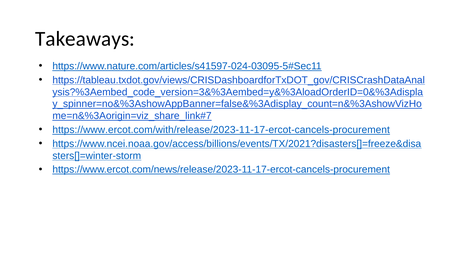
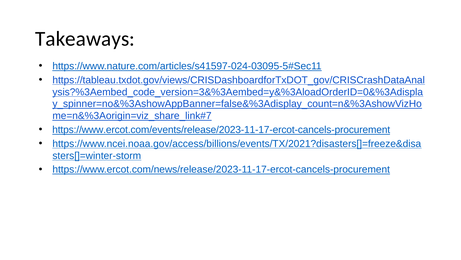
https://www.ercot.com/with/release/2023-11-17-ercot-cancels-procurement: https://www.ercot.com/with/release/2023-11-17-ercot-cancels-procurement -> https://www.ercot.com/events/release/2023-11-17-ercot-cancels-procurement (221, 129)
